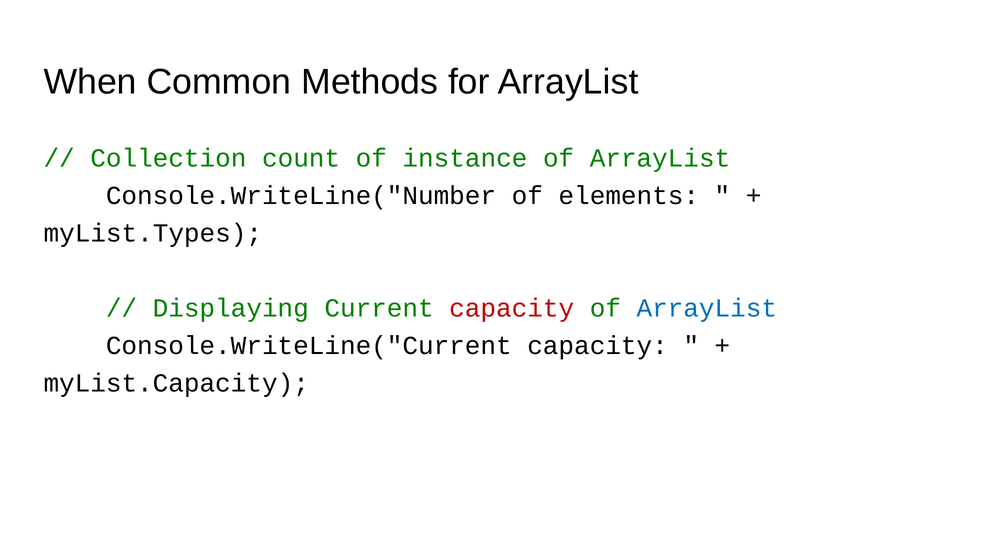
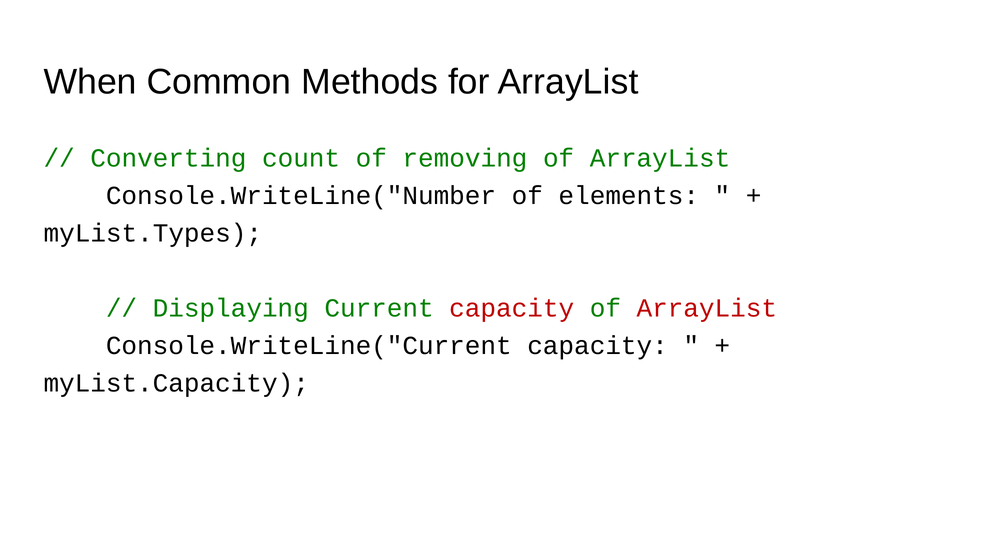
Collection: Collection -> Converting (168, 158)
instance: instance -> removing (465, 158)
ArrayList colour: blue -> red (707, 308)
